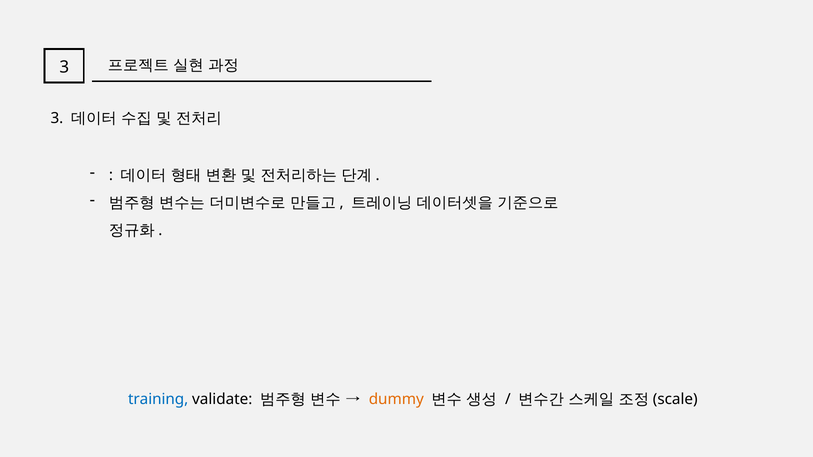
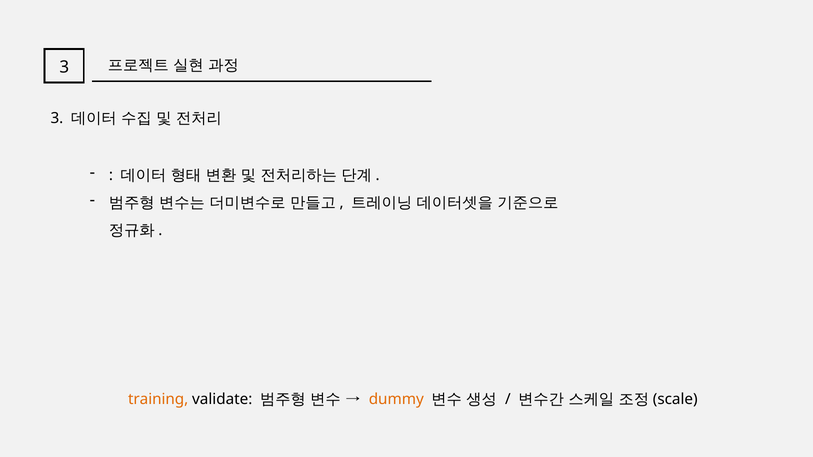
training colour: blue -> orange (158, 400)
